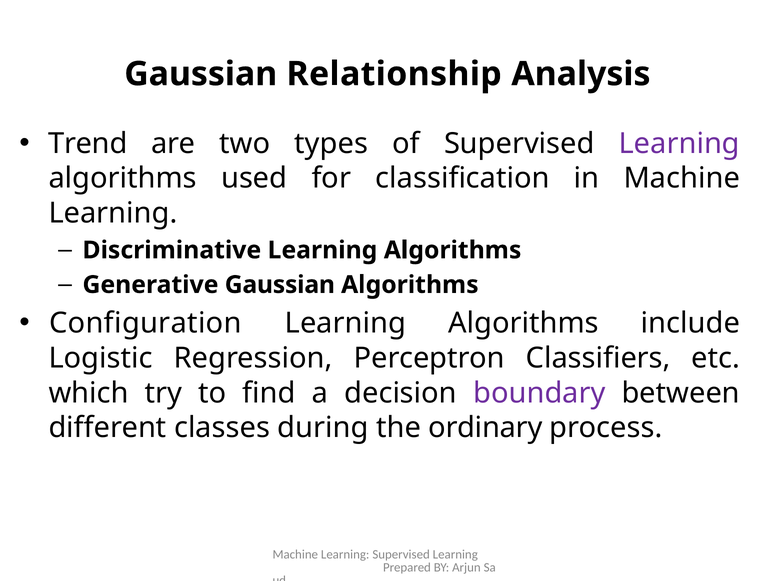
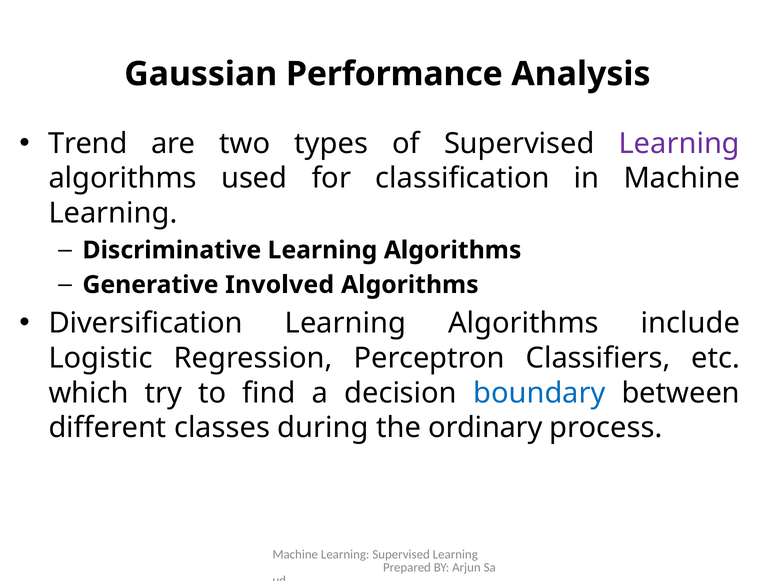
Relationship: Relationship -> Performance (394, 74)
Generative Gaussian: Gaussian -> Involved (280, 285)
Configuration: Configuration -> Diversification (146, 323)
boundary colour: purple -> blue (539, 393)
